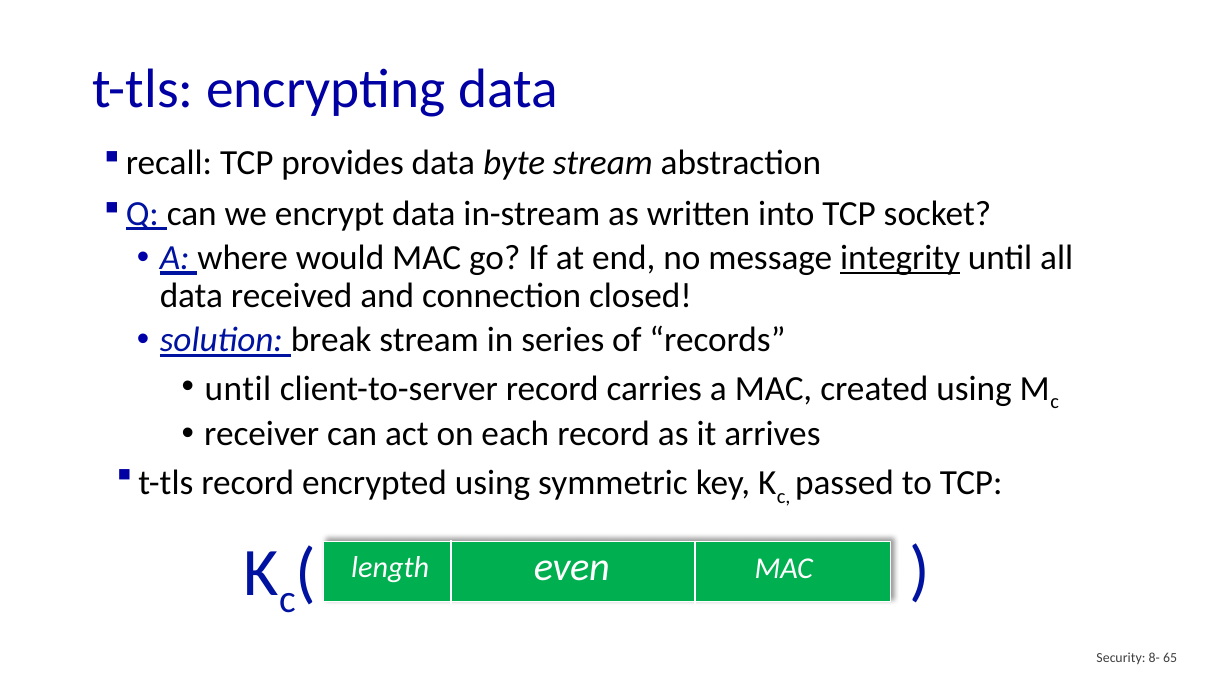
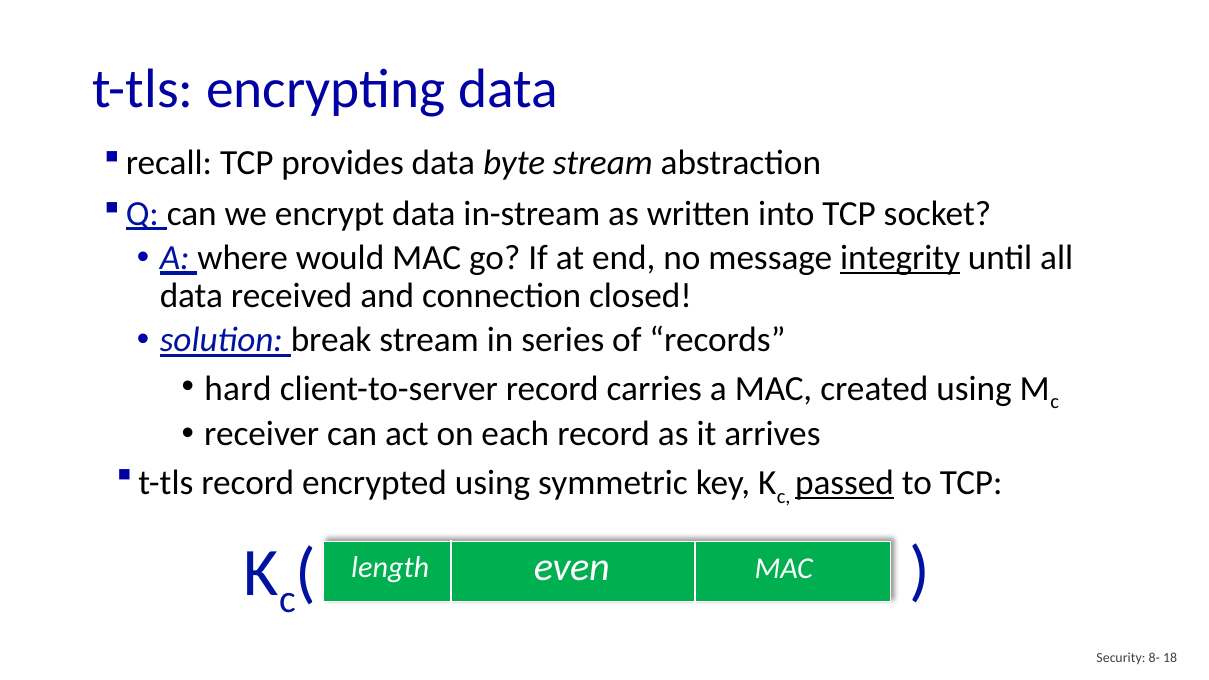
until: until -> hard (238, 389)
passed underline: none -> present (845, 483)
65: 65 -> 18 (1170, 658)
